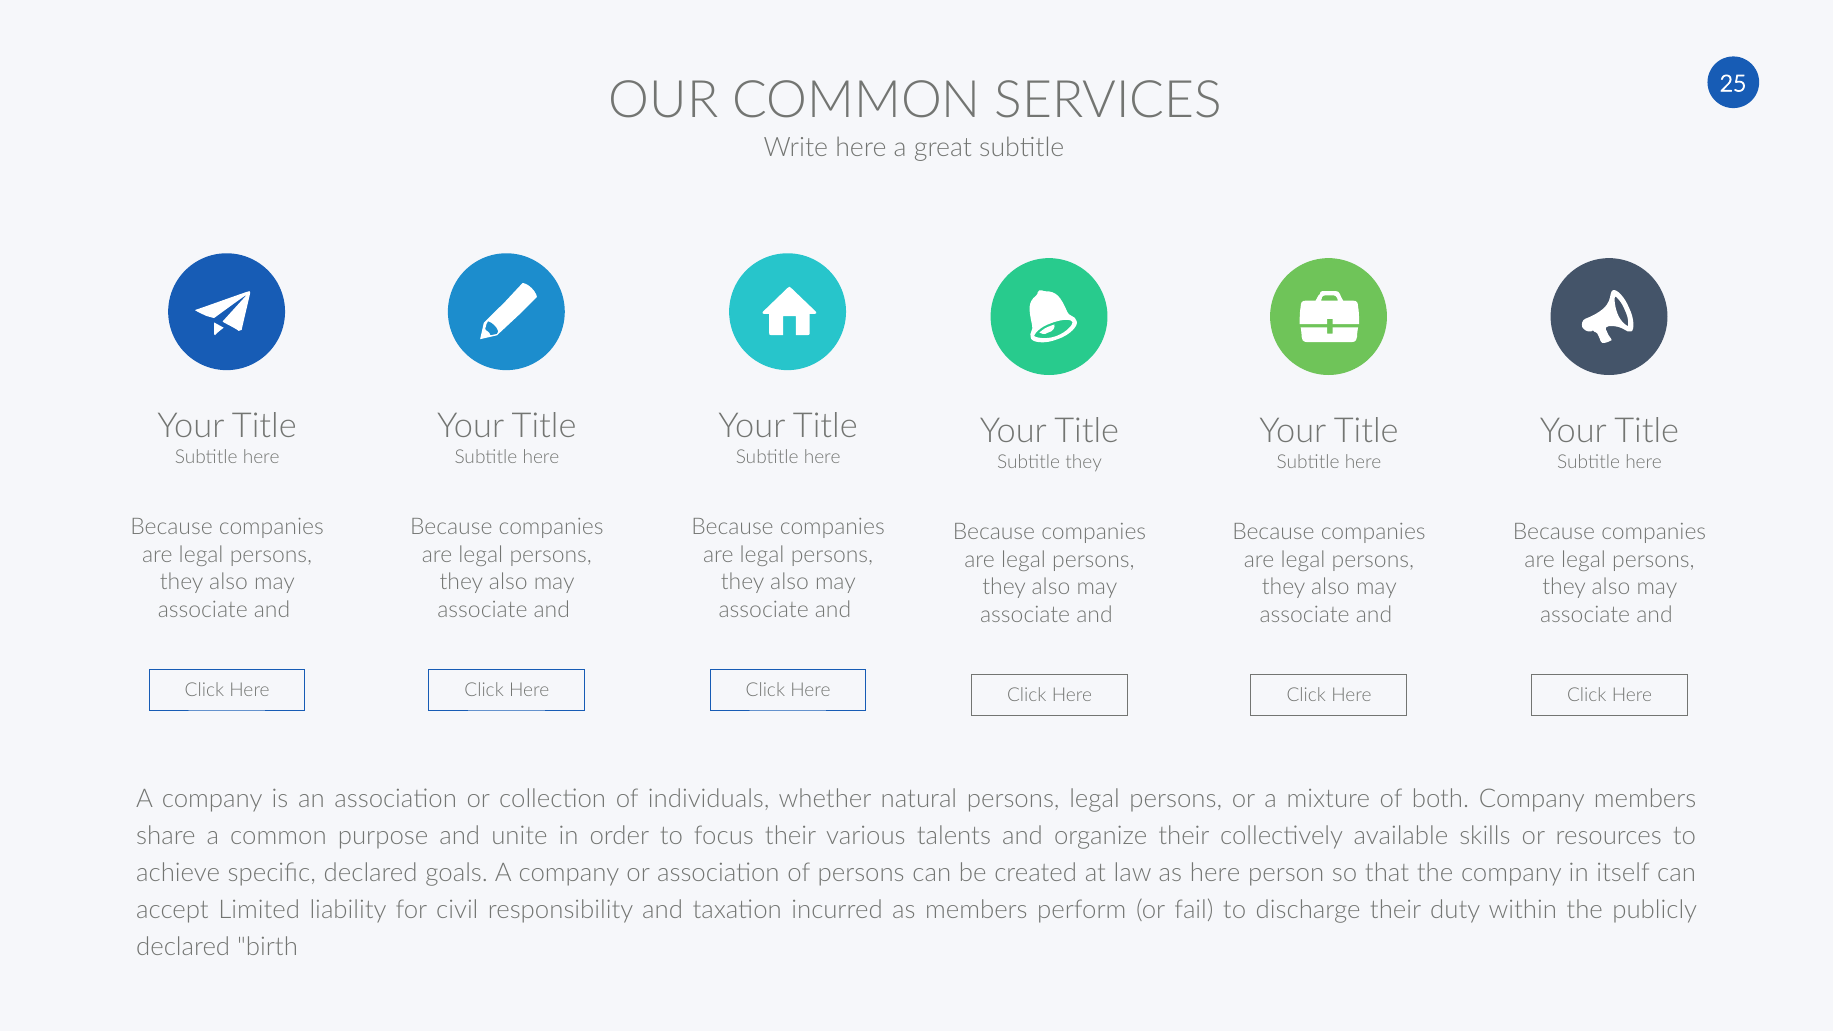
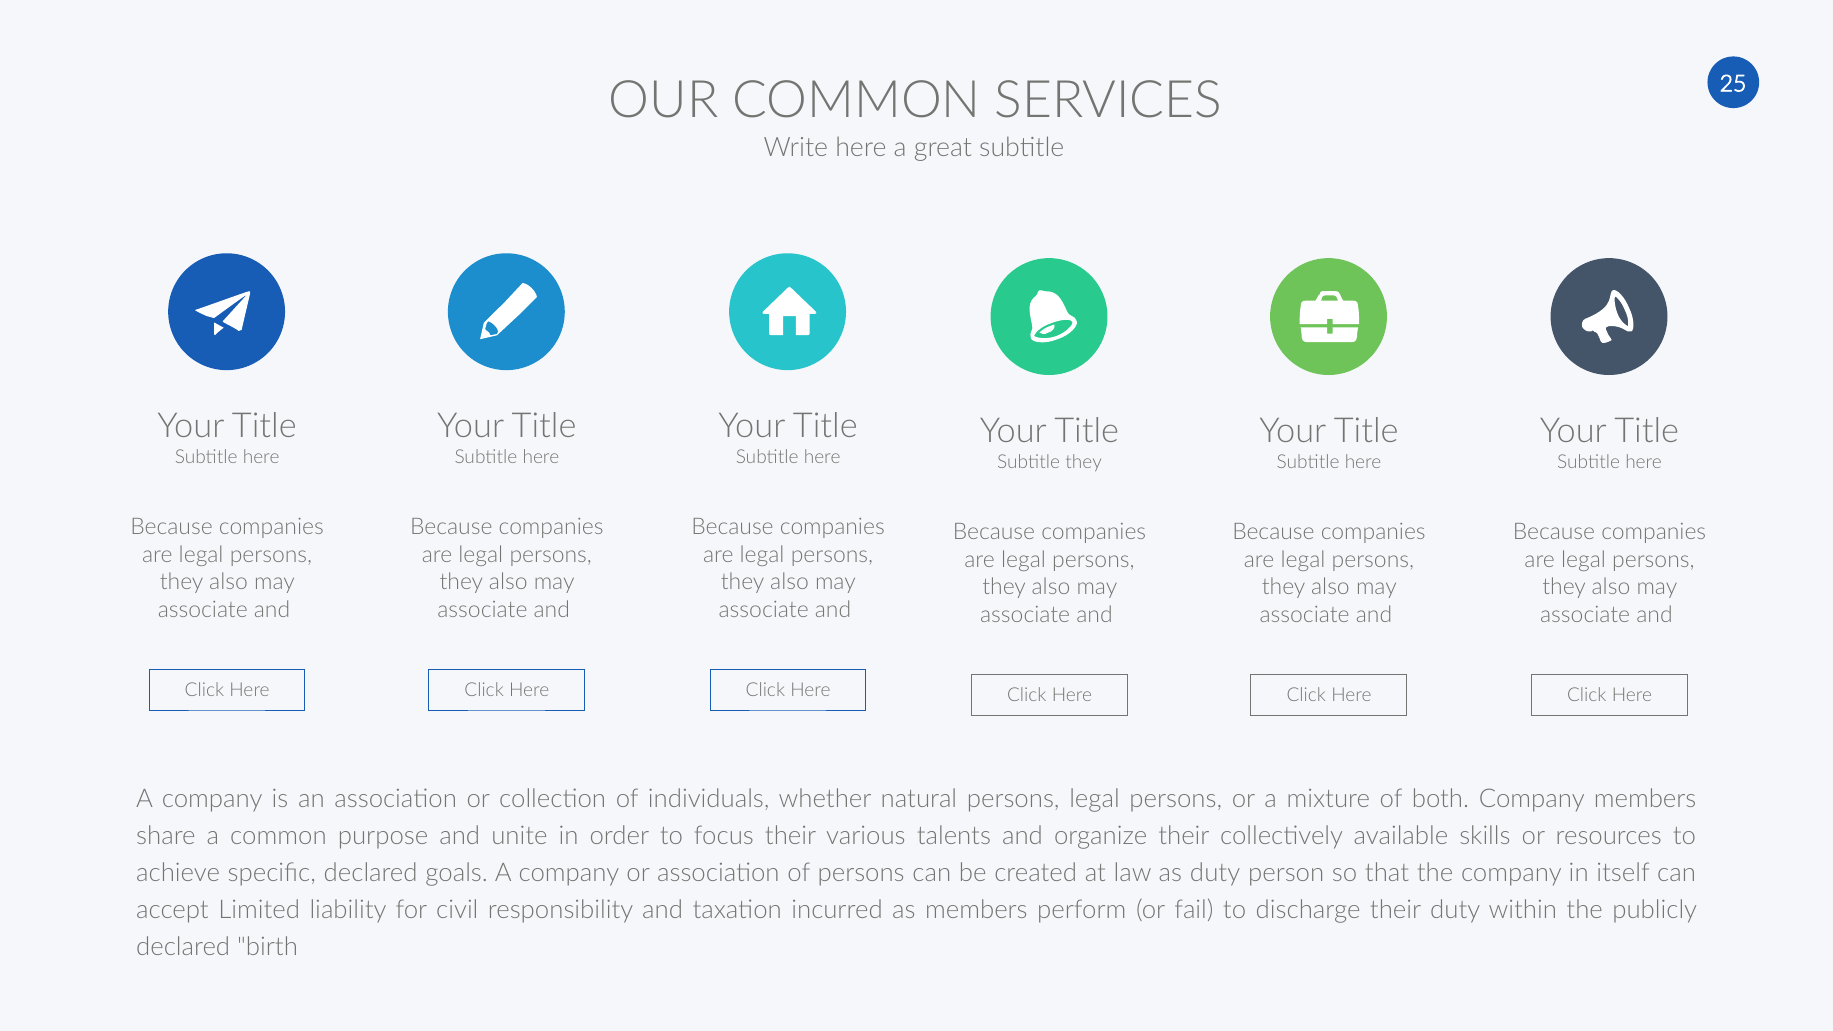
as here: here -> duty (1215, 873)
